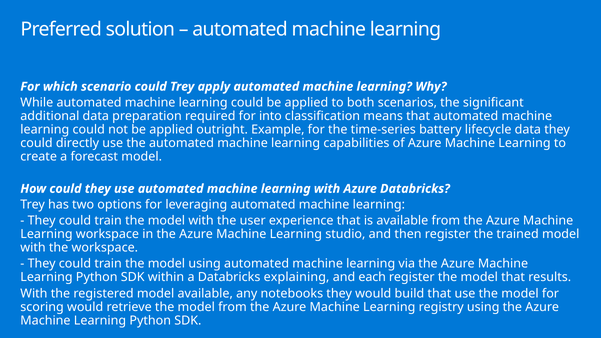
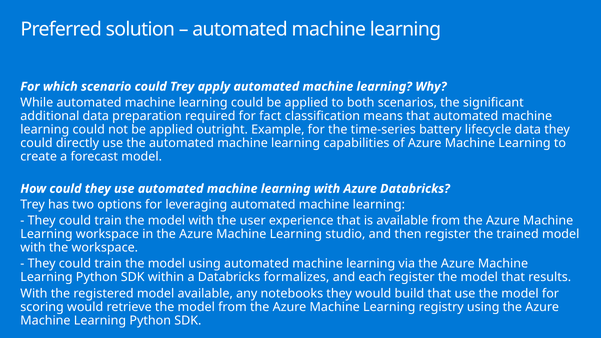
into: into -> fact (270, 116)
explaining: explaining -> formalizes (297, 277)
